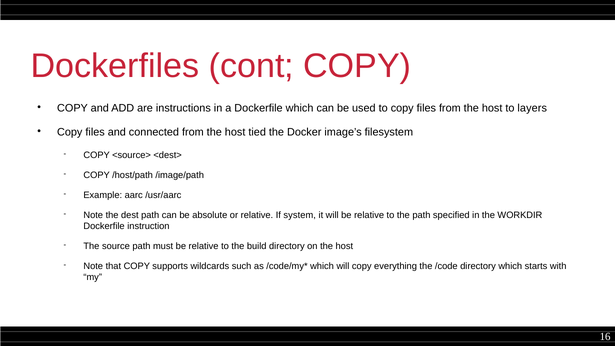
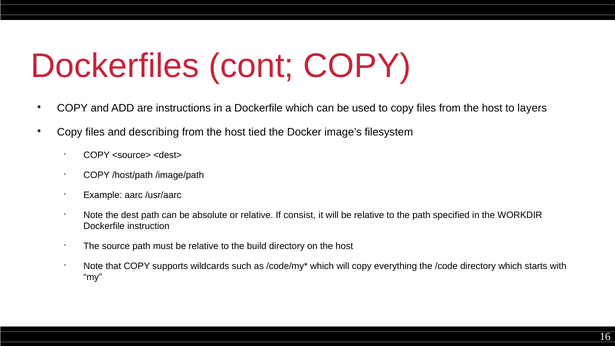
connected: connected -> describing (154, 132)
system: system -> consist (300, 215)
